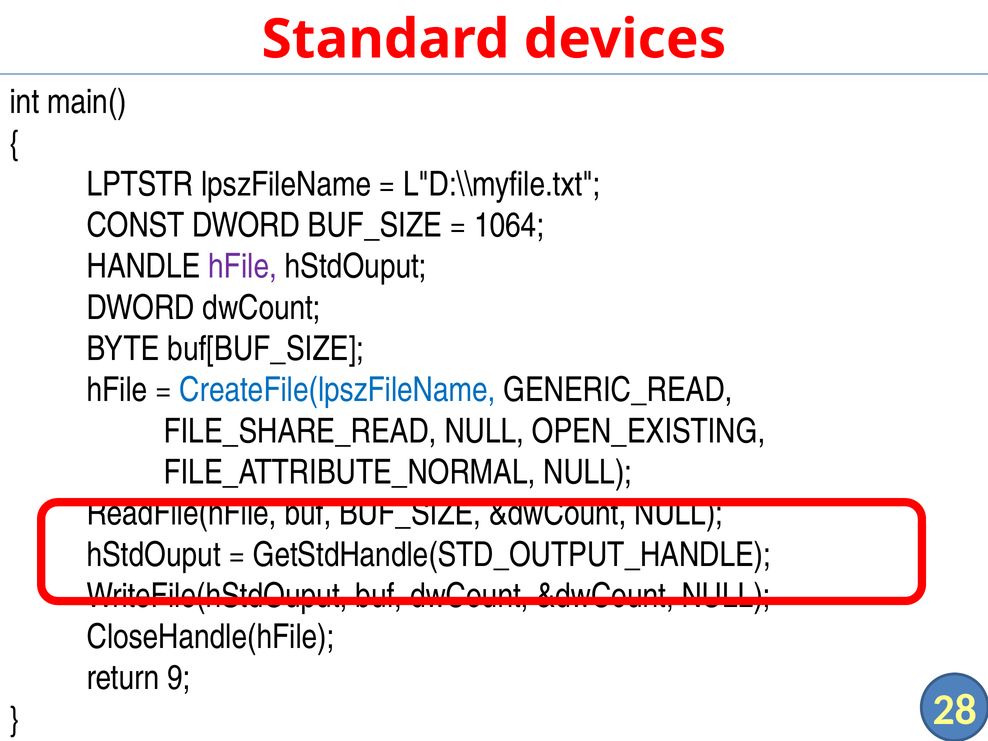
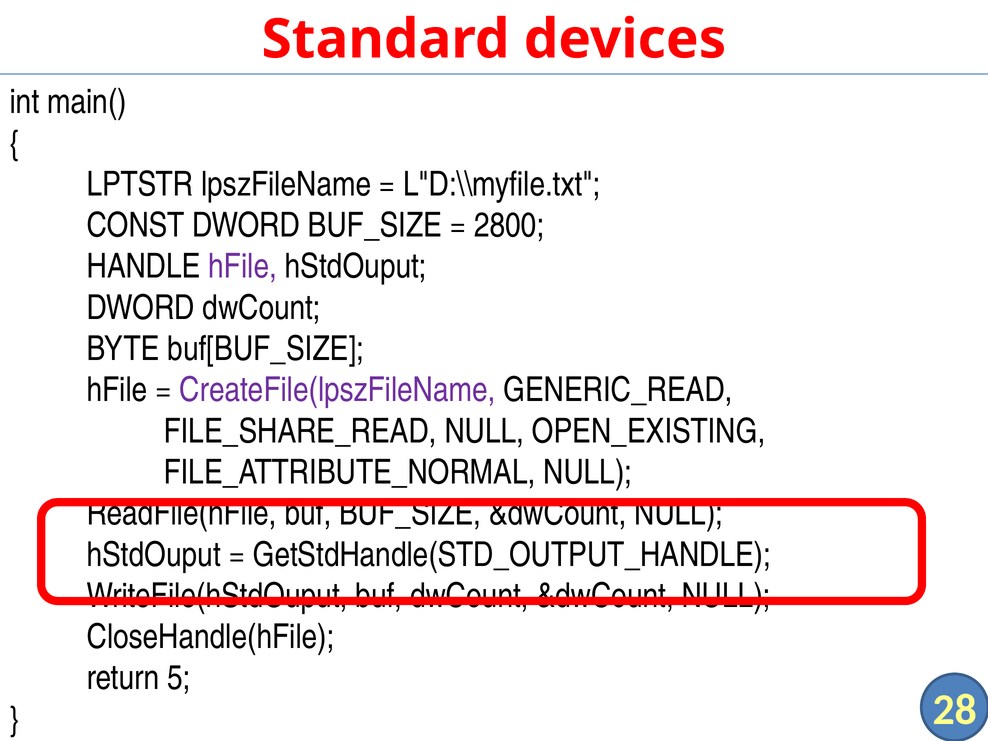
1064: 1064 -> 2800 (509, 225)
CreateFile(lpszFileName colour: blue -> purple (338, 390)
9: 9 -> 5 (179, 678)
